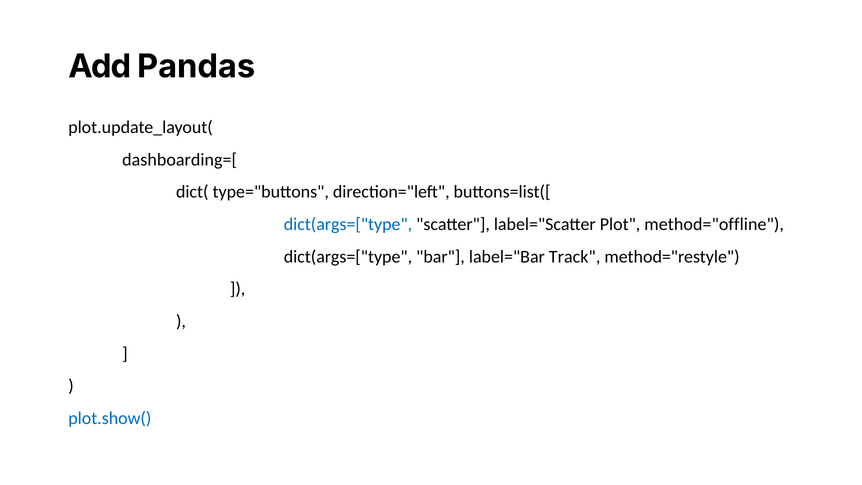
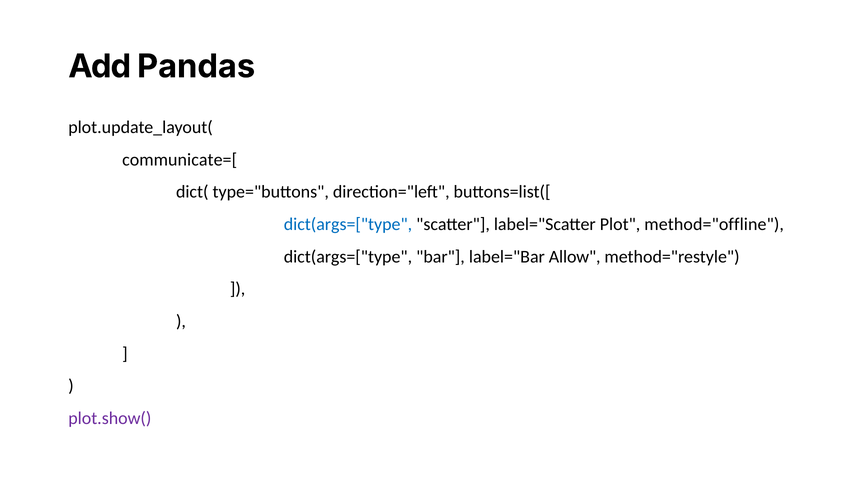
dashboarding=[: dashboarding=[ -> communicate=[ (180, 160)
Track: Track -> Allow (575, 257)
plot.show( colour: blue -> purple (110, 418)
